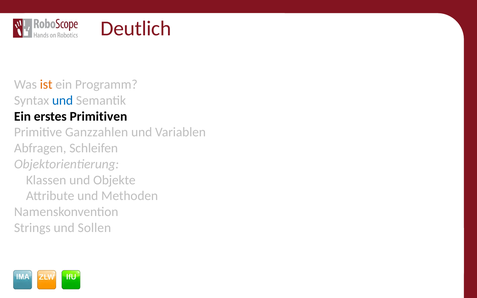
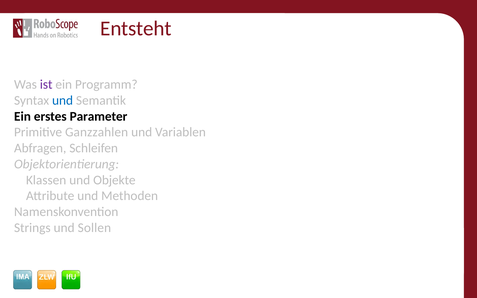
Deutlich: Deutlich -> Entsteht (136, 28)
ist colour: orange -> purple (46, 85)
Primitiven: Primitiven -> Parameter (99, 116)
